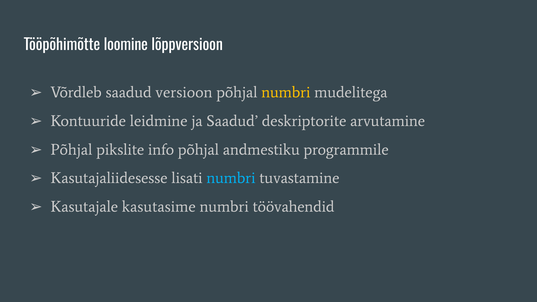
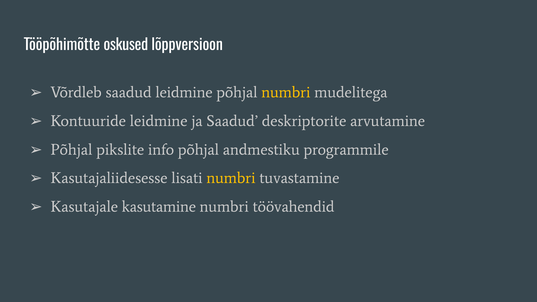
loomine: loomine -> oskused (126, 45)
saadud versioon: versioon -> leidmine (184, 92)
numbri colour: light blue -> yellow (231, 178)
kasutasime: kasutasime -> kasutamine (159, 207)
